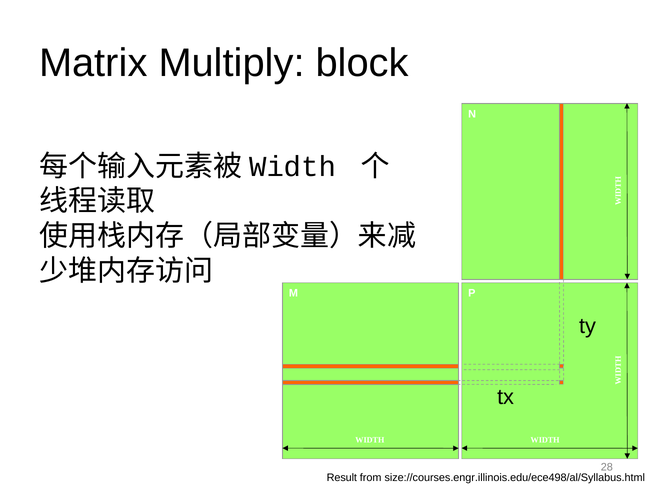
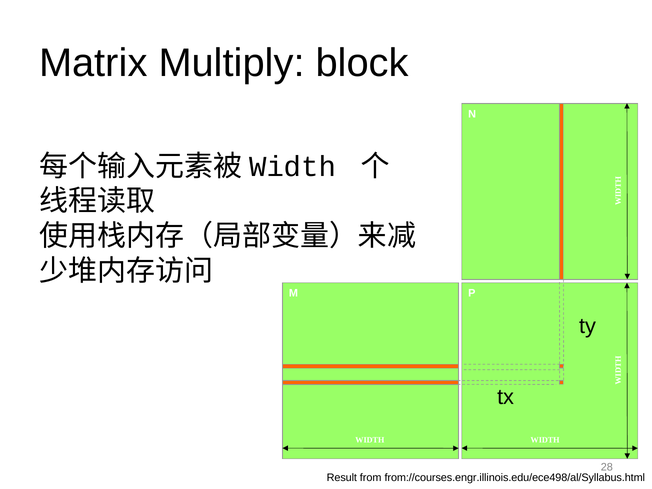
size://courses.engr.illinois.edu/ece498/al/Syllabus.html: size://courses.engr.illinois.edu/ece498/al/Syllabus.html -> from://courses.engr.illinois.edu/ece498/al/Syllabus.html (515, 478)
